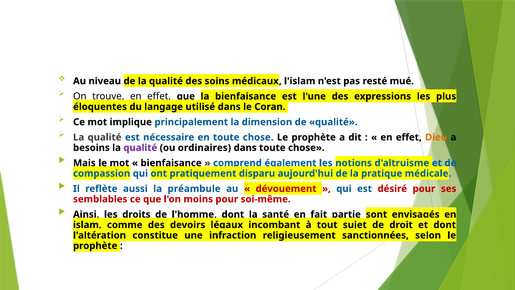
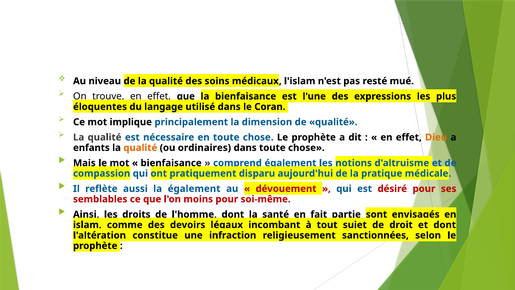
besoins: besoins -> enfants (91, 148)
qualité colour: purple -> orange (140, 148)
la préambule: préambule -> également (194, 189)
